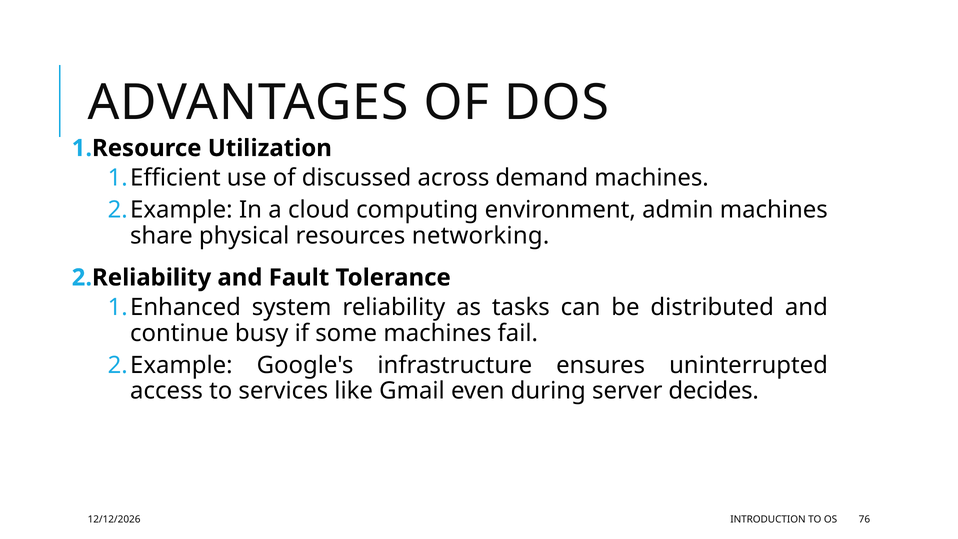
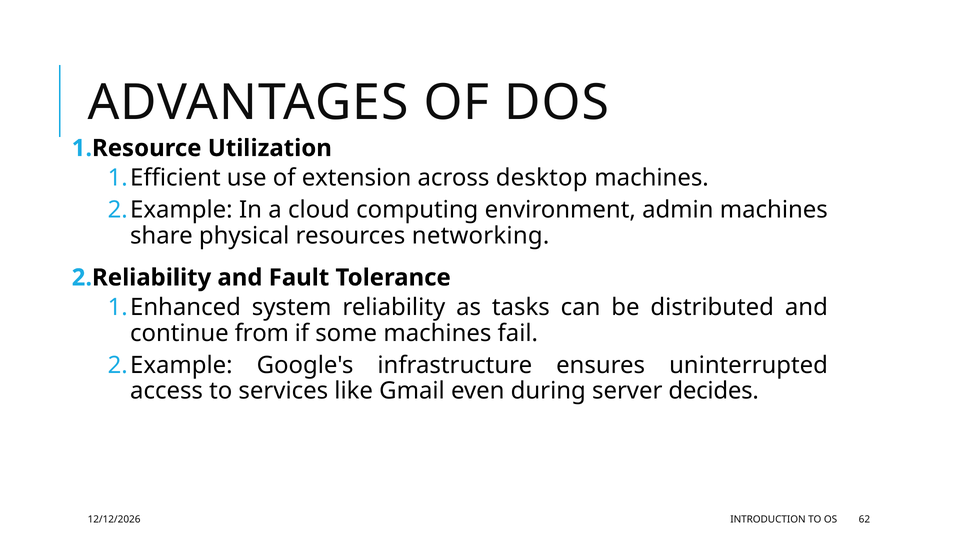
discussed: discussed -> extension (357, 178)
demand: demand -> desktop (542, 178)
busy: busy -> from (262, 333)
76: 76 -> 62 (864, 519)
